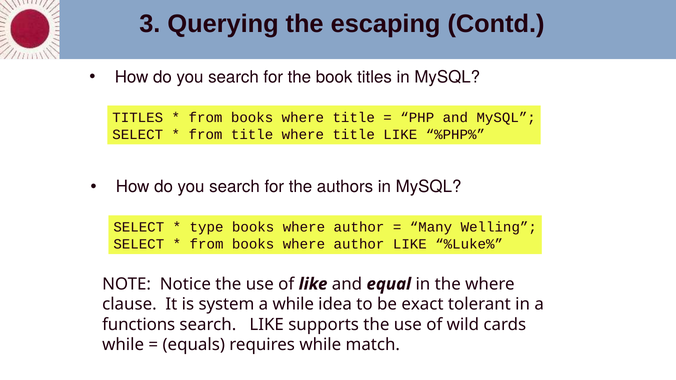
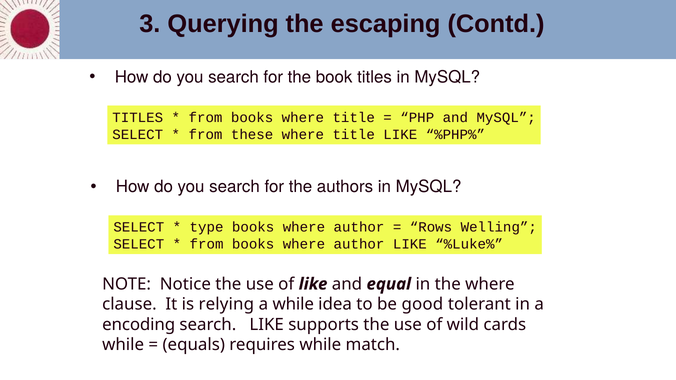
from title: title -> these (252, 134)
Many: Many -> Rows (431, 227)
system: system -> relying (226, 304)
exact: exact -> good (422, 304)
functions: functions -> encoding (139, 325)
